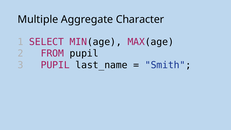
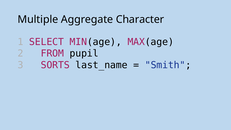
3 PUPIL: PUPIL -> SORTS (55, 65)
